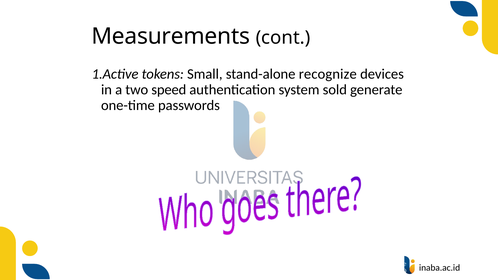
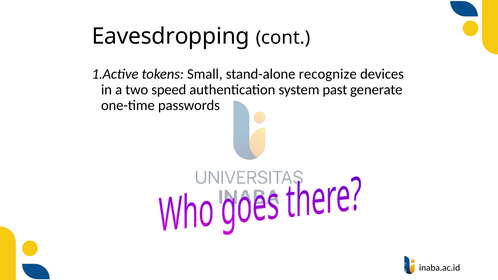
Measurements: Measurements -> Eavesdropping (171, 36)
sold: sold -> past (335, 90)
